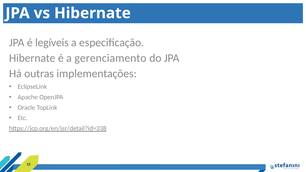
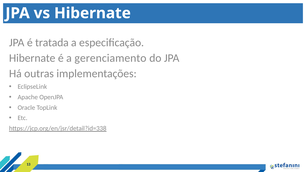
legíveis: legíveis -> tratada (52, 43)
